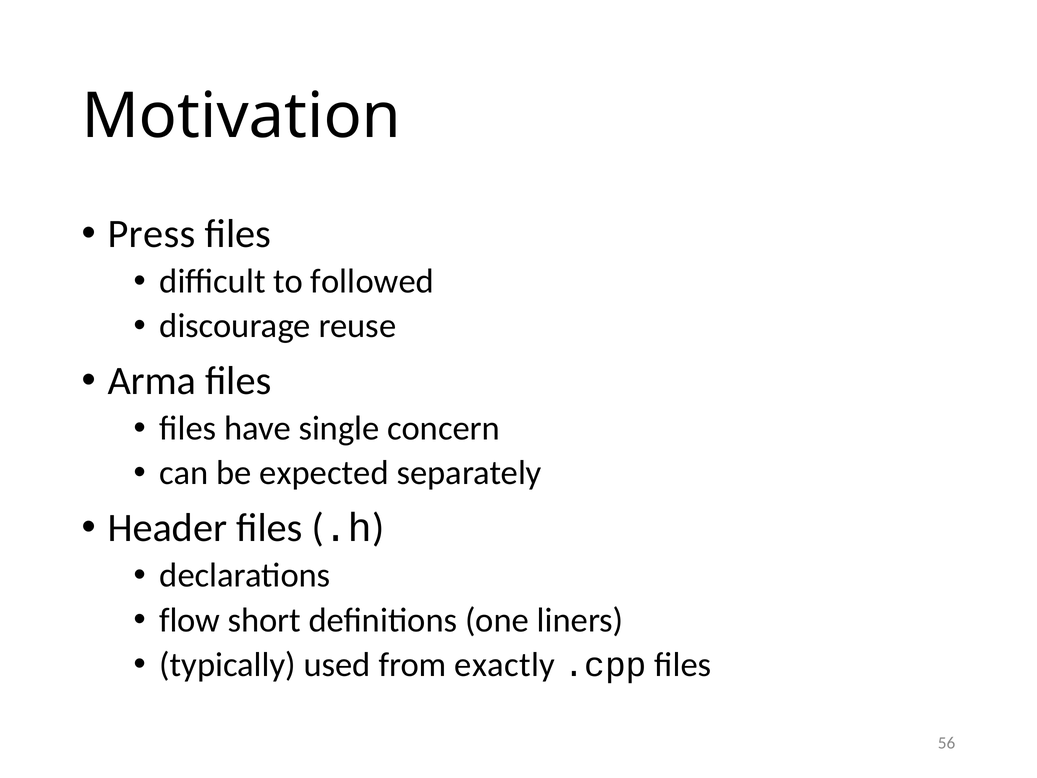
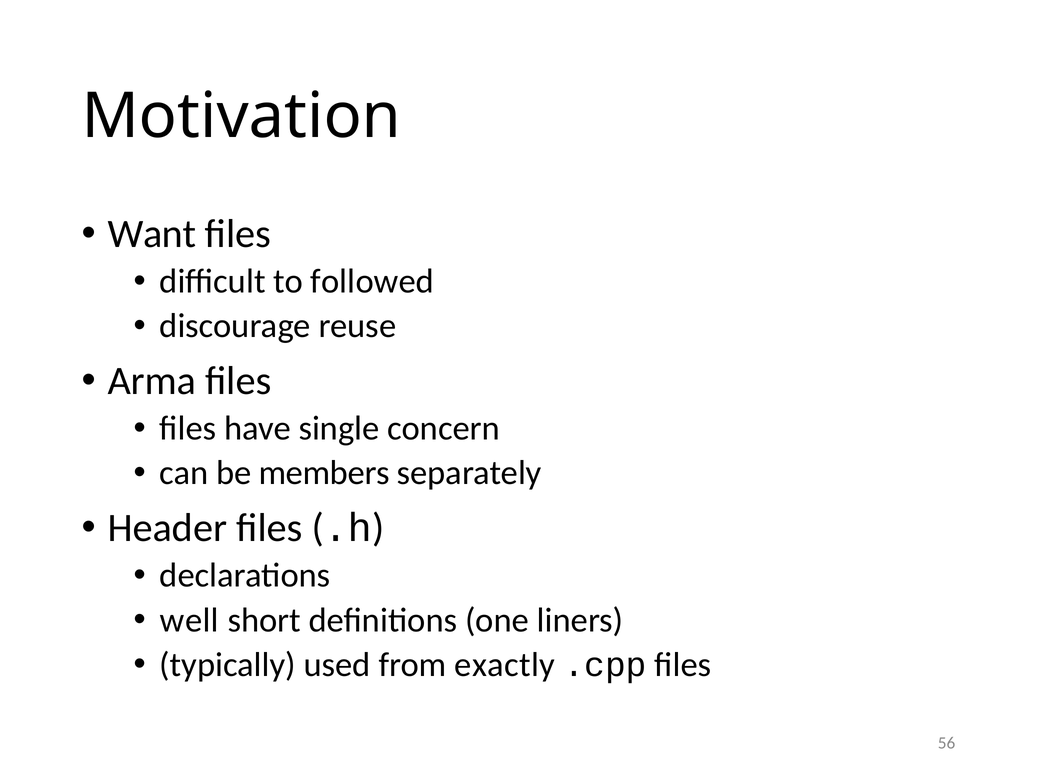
Press: Press -> Want (152, 234)
expected: expected -> members (324, 473)
flow: flow -> well (189, 620)
